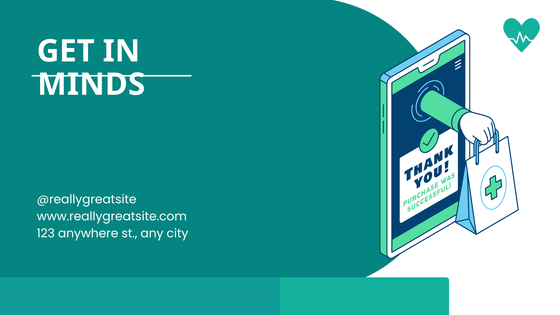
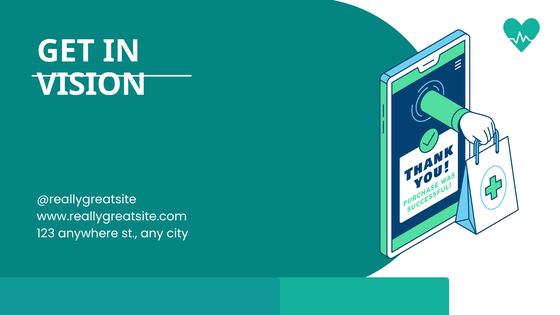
MINDS: MINDS -> VISION (92, 85)
